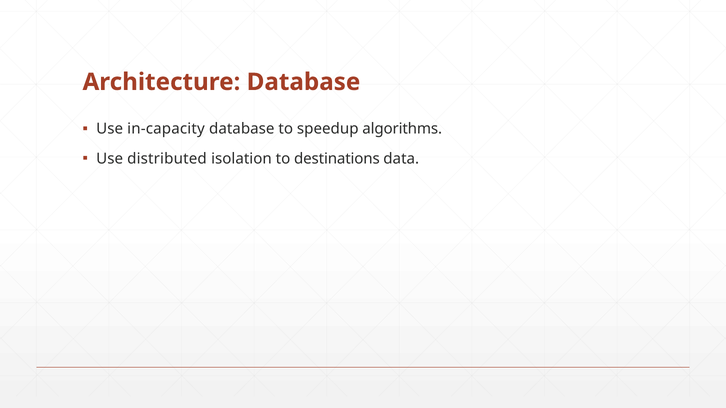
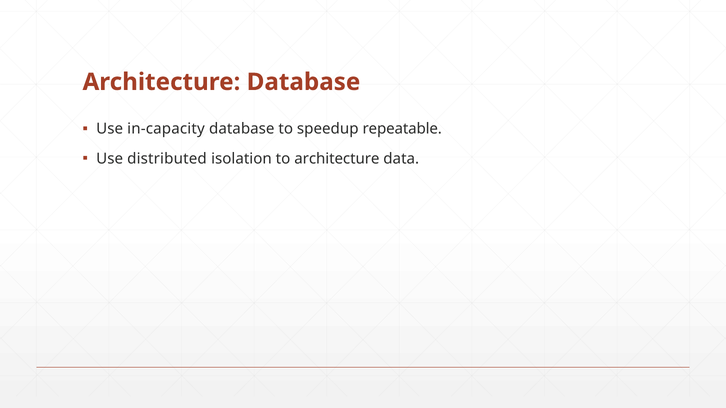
algorithms: algorithms -> repeatable (402, 129)
to destinations: destinations -> architecture (337, 159)
